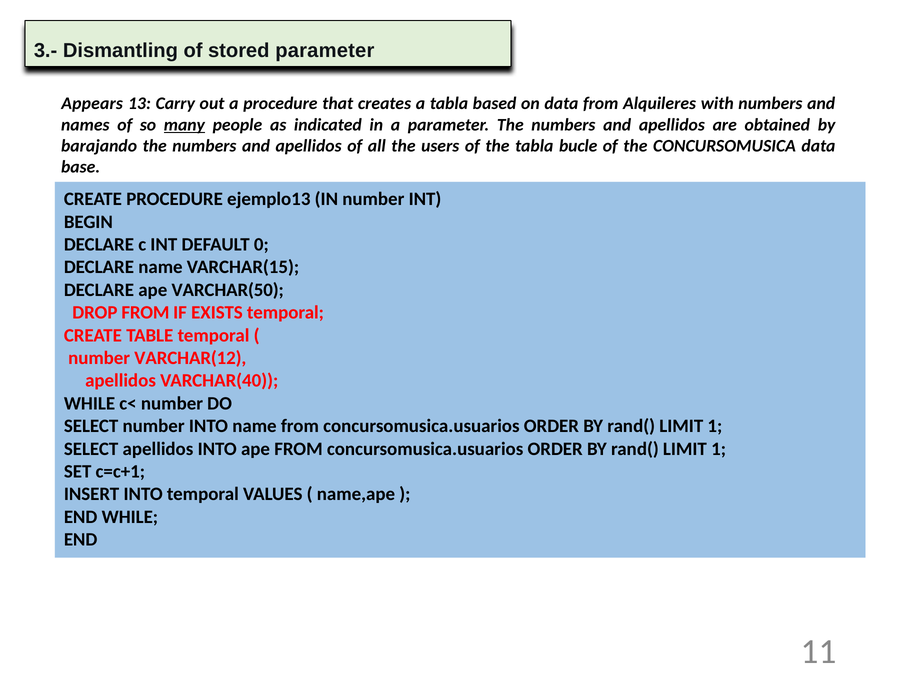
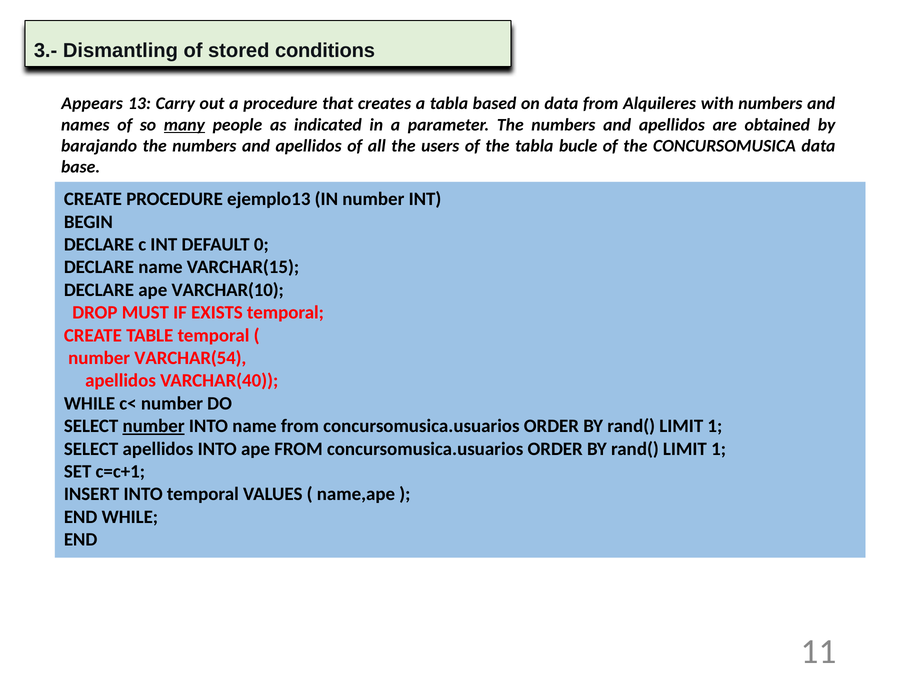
stored parameter: parameter -> conditions (325, 51)
VARCHAR(50: VARCHAR(50 -> VARCHAR(10 (228, 290)
DROP FROM: FROM -> MUST (145, 313)
VARCHAR(12: VARCHAR(12 -> VARCHAR(54 (190, 358)
number underline: none -> present (154, 426)
